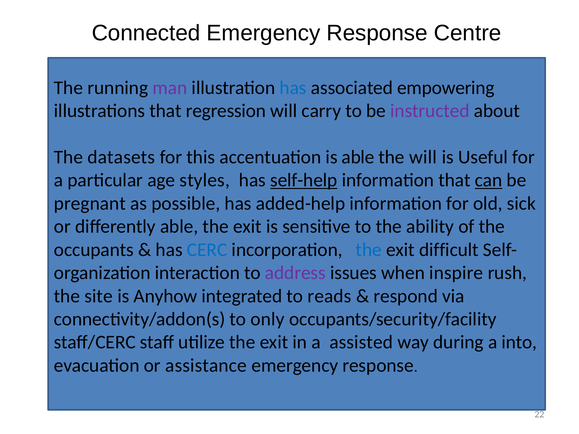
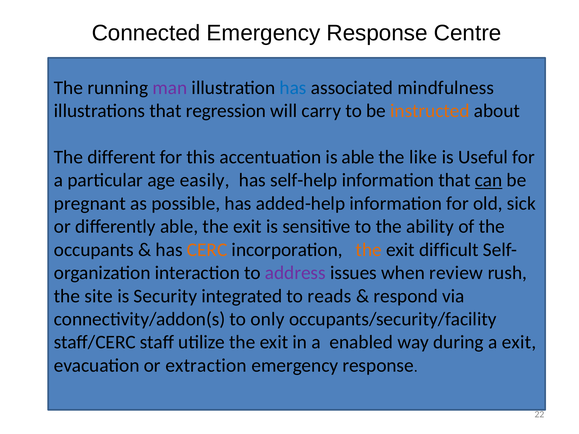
empowering: empowering -> mindfulness (446, 88)
instructed colour: purple -> orange (430, 111)
datasets: datasets -> different (121, 157)
the will: will -> like (423, 157)
styles: styles -> easily (205, 180)
self-help underline: present -> none (304, 180)
CERC colour: blue -> orange (207, 250)
the colour: blue -> orange (369, 250)
inspire: inspire -> review (456, 273)
Anyhow: Anyhow -> Security (165, 296)
assisted: assisted -> enabled (361, 342)
a into: into -> exit (519, 342)
assistance: assistance -> extraction (206, 366)
